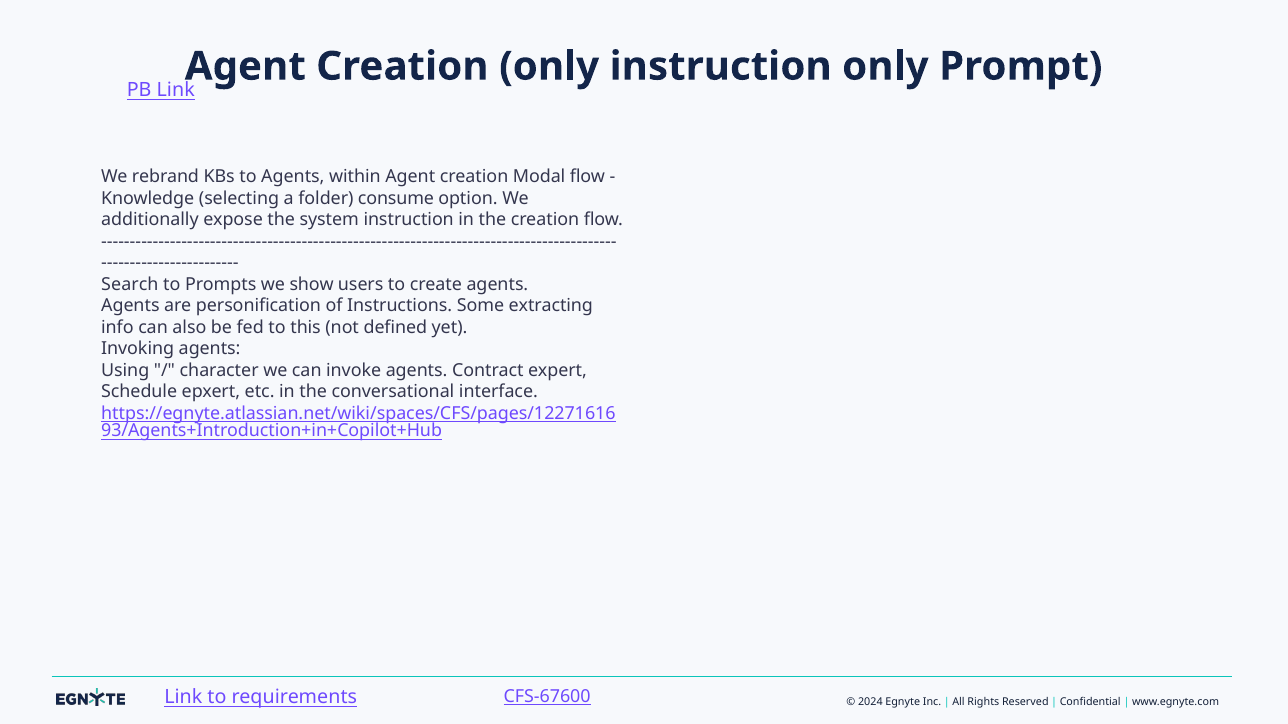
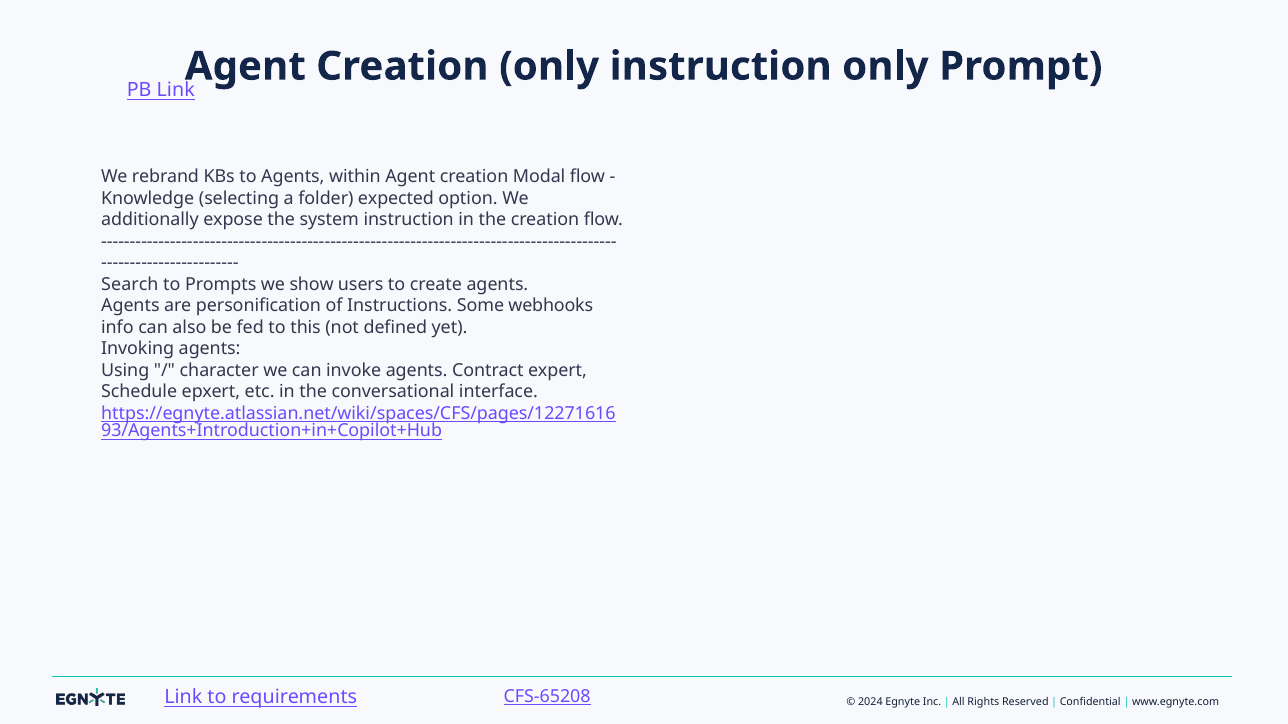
consume: consume -> expected (396, 199)
extracting: extracting -> webhooks (551, 306)
CFS-67600: CFS-67600 -> CFS-65208 (547, 697)
